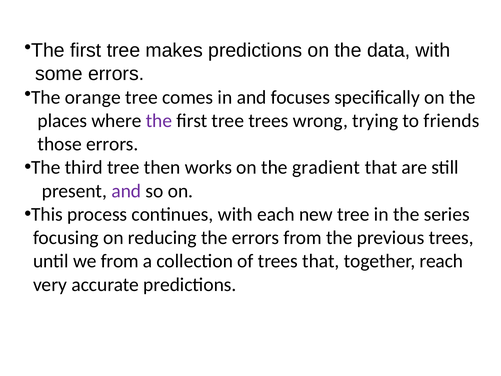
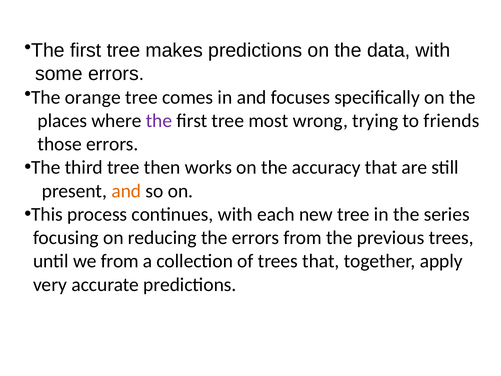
tree trees: trees -> most (268, 121)
gradient: gradient -> accuracy (326, 167)
and colour: purple -> orange (126, 191)
reach: reach -> apply (441, 261)
